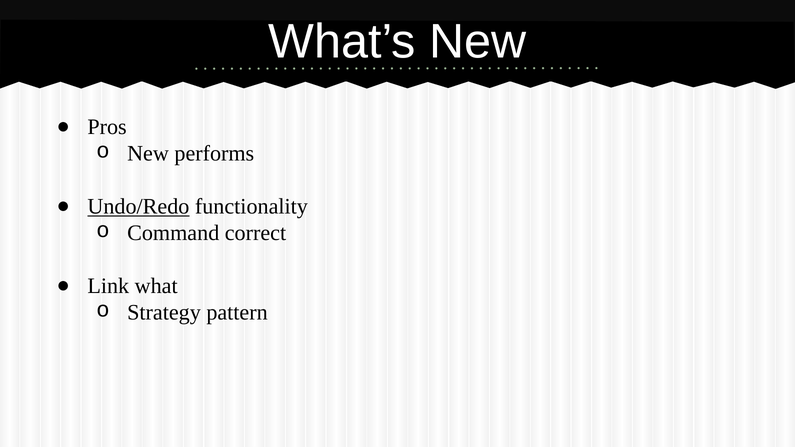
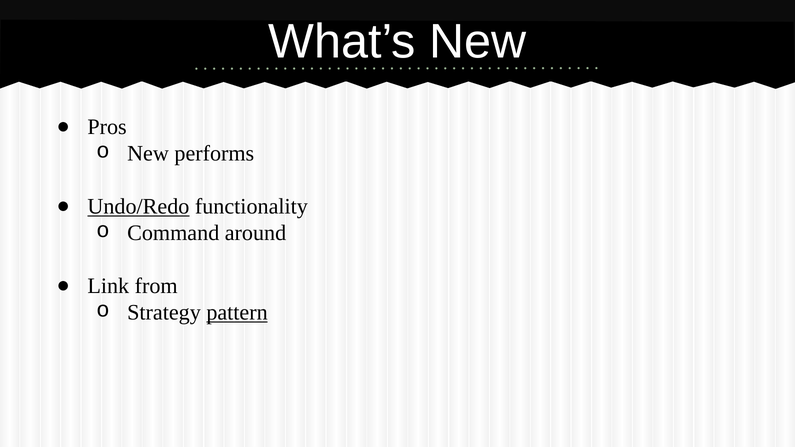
correct: correct -> around (255, 233)
what: what -> from (156, 286)
pattern underline: none -> present (237, 313)
